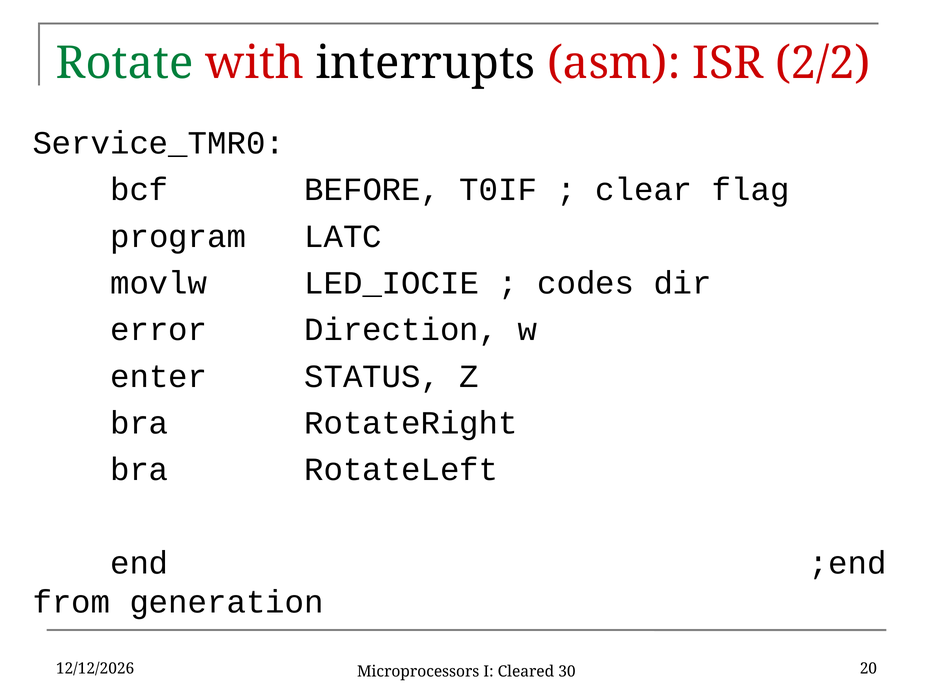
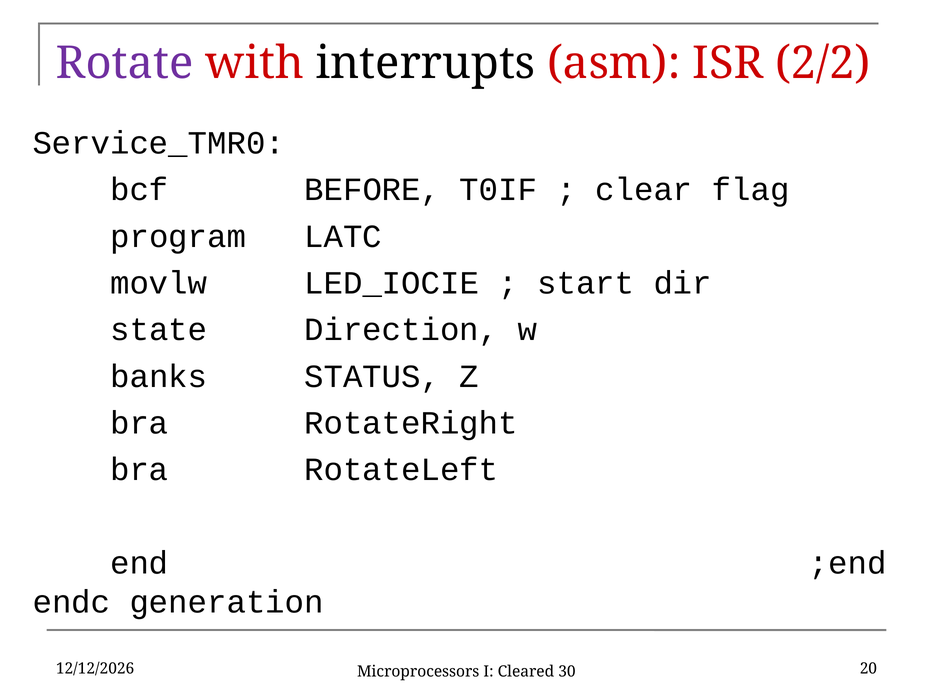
Rotate colour: green -> purple (125, 63)
codes: codes -> start (586, 283)
error: error -> state (159, 330)
enter: enter -> banks (159, 376)
from: from -> endc (71, 602)
